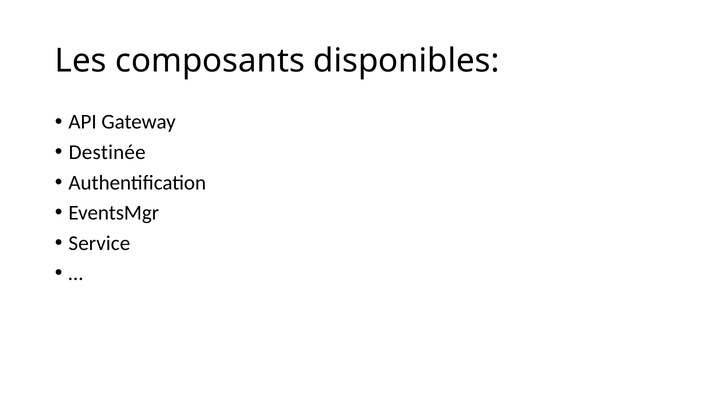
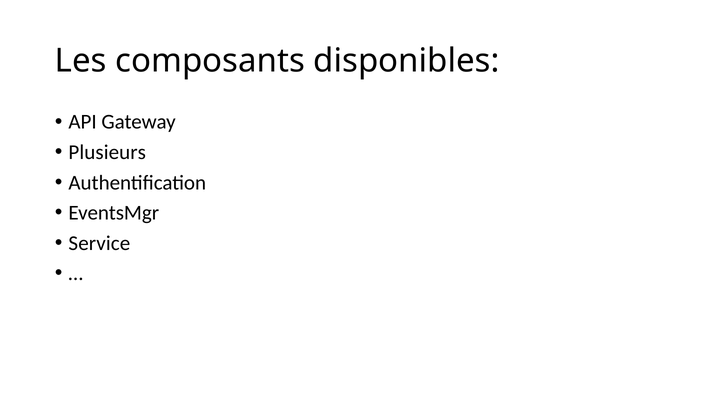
Destinée: Destinée -> Plusieurs (107, 152)
